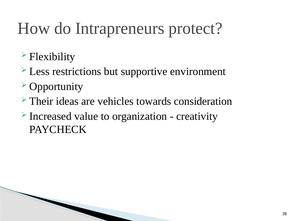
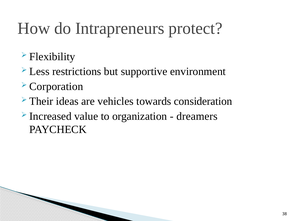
Opportunity: Opportunity -> Corporation (56, 86)
creativity: creativity -> dreamers (197, 116)
